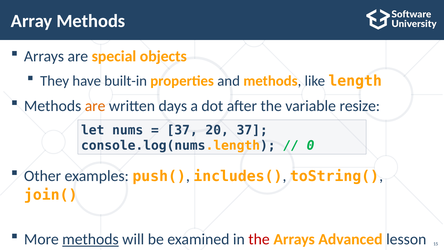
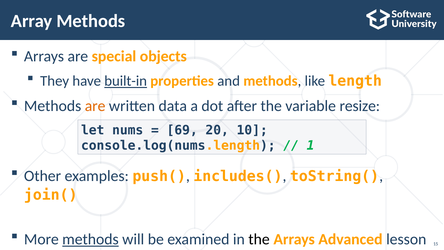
built-in underline: none -> present (126, 81)
days: days -> data (173, 106)
37: 37 -> 69 (182, 130)
20 37: 37 -> 10 (252, 130)
0: 0 -> 1 (311, 145)
the colour: red -> black (259, 239)
